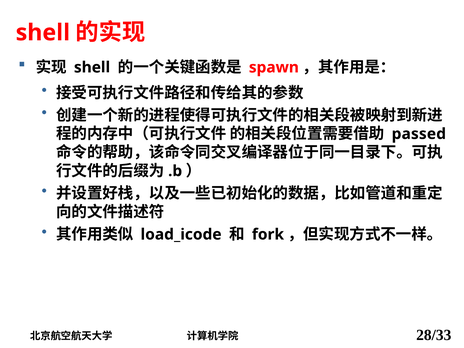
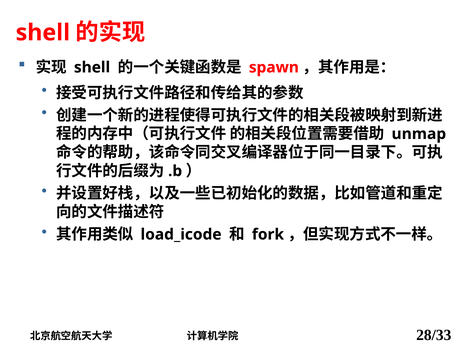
passed: passed -> unmap (419, 134)
